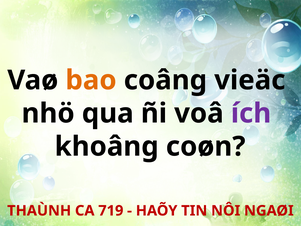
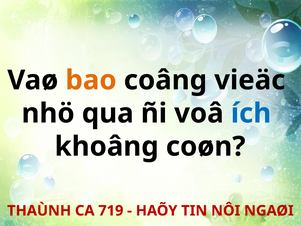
ích colour: purple -> blue (251, 113)
